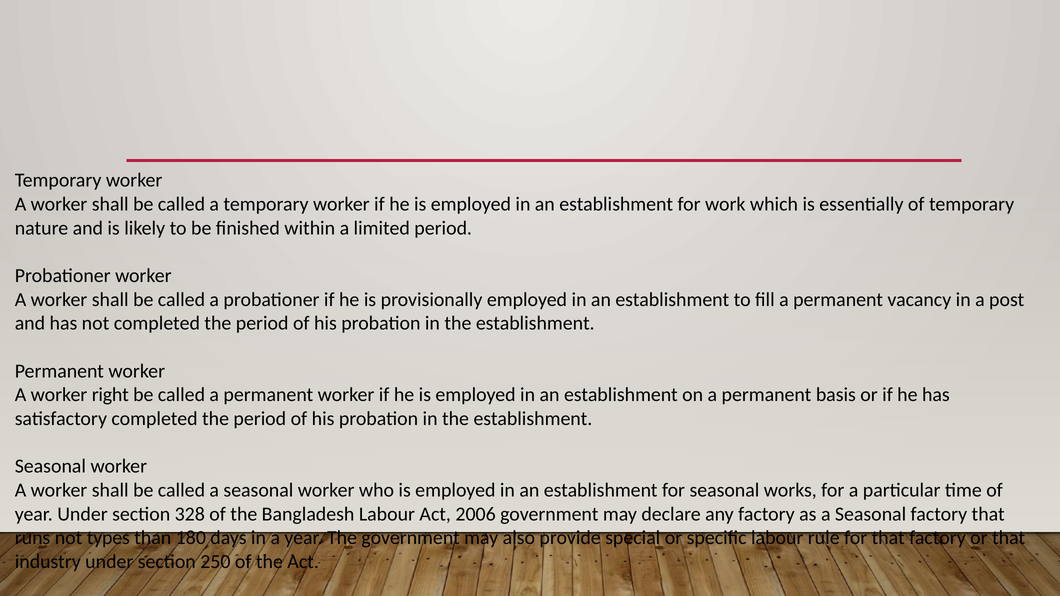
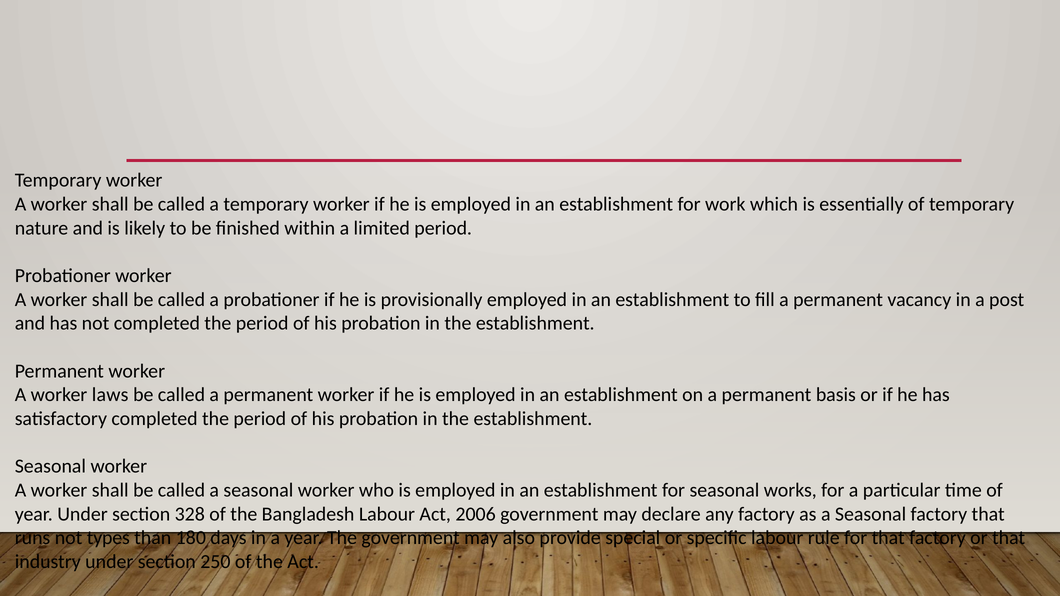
right: right -> laws (110, 395)
